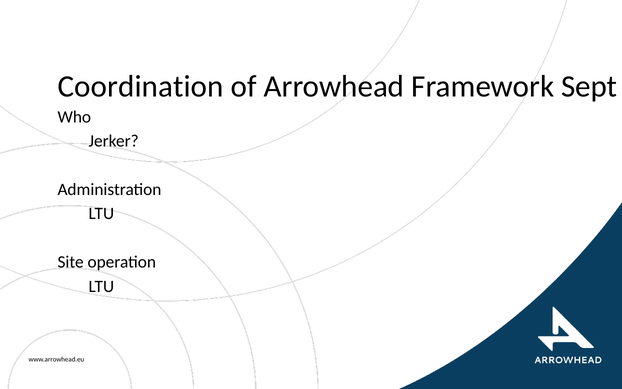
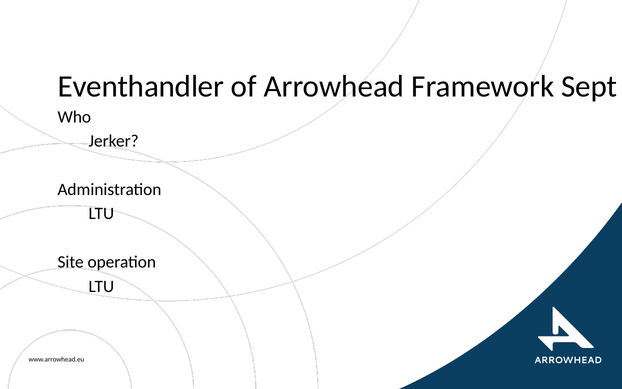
Coordination: Coordination -> Eventhandler (141, 86)
